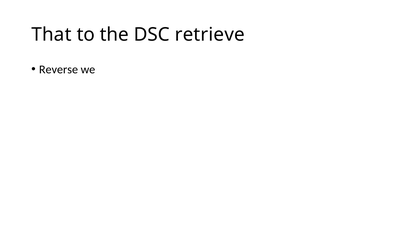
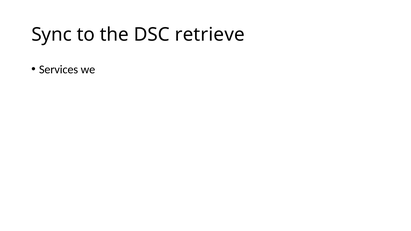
That: That -> Sync (52, 35)
Reverse: Reverse -> Services (59, 69)
